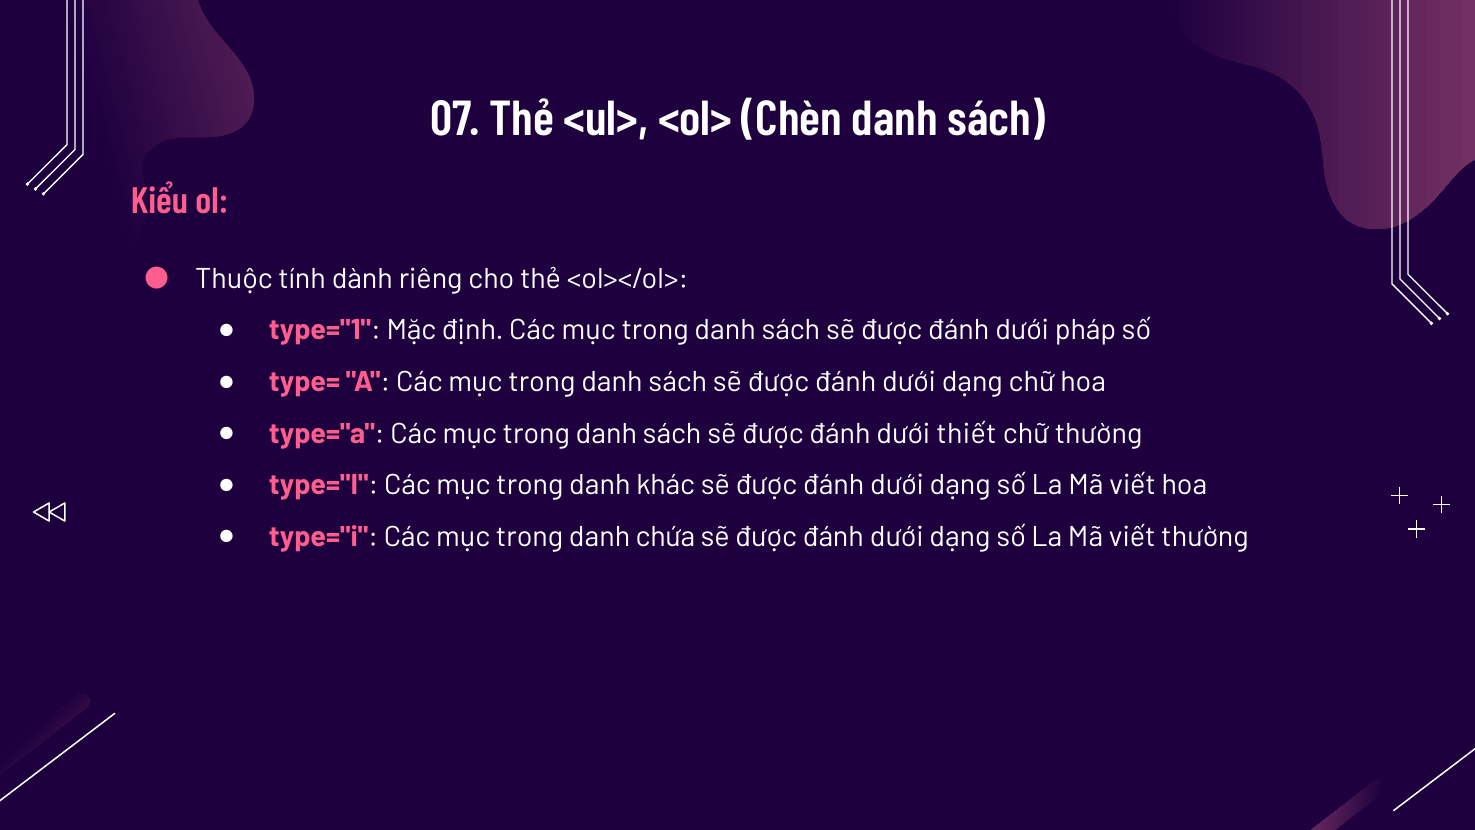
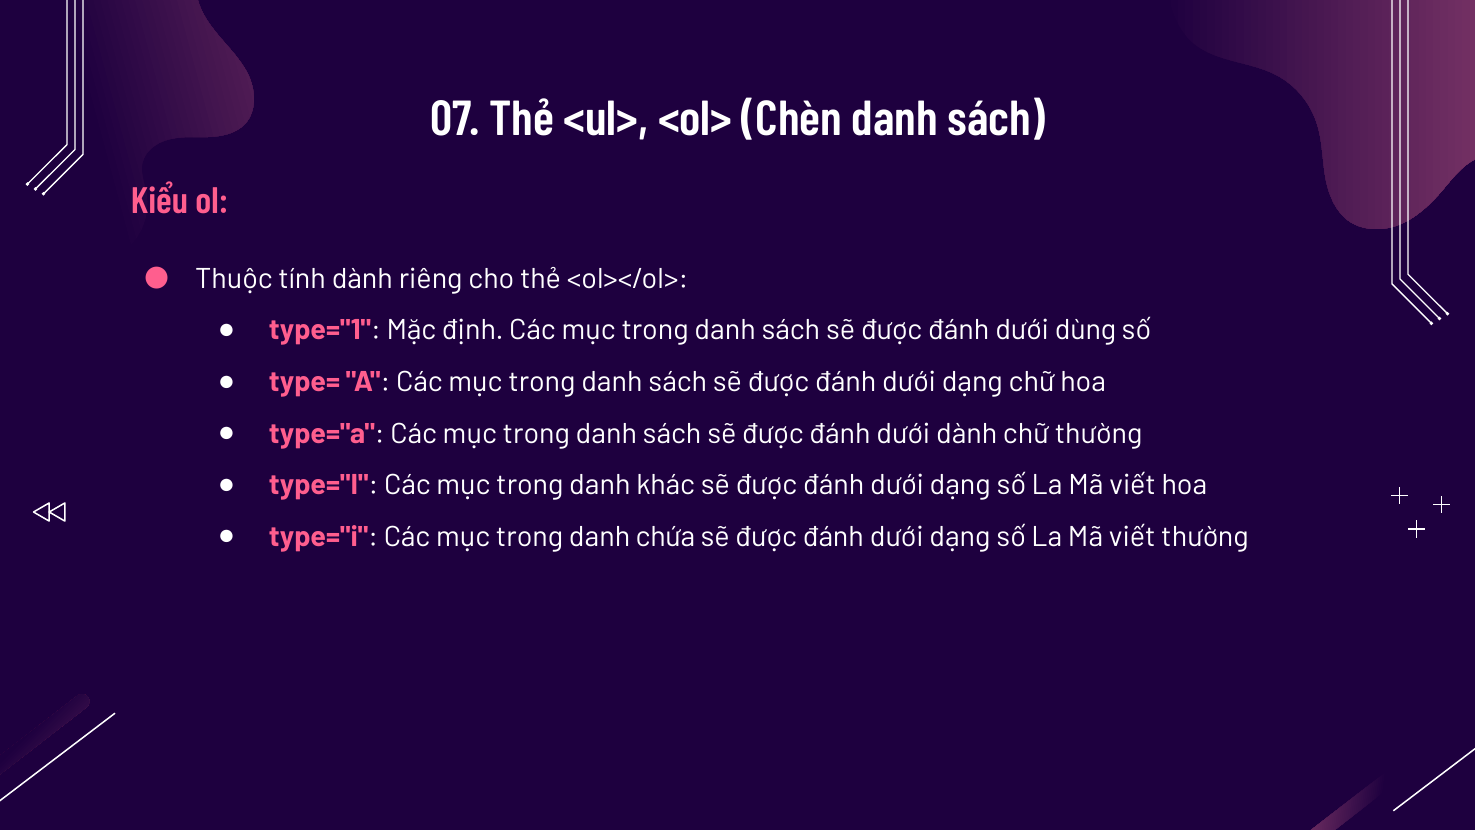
pháp: pháp -> dùng (1086, 330)
dưới thiết: thiết -> dành (967, 434)
